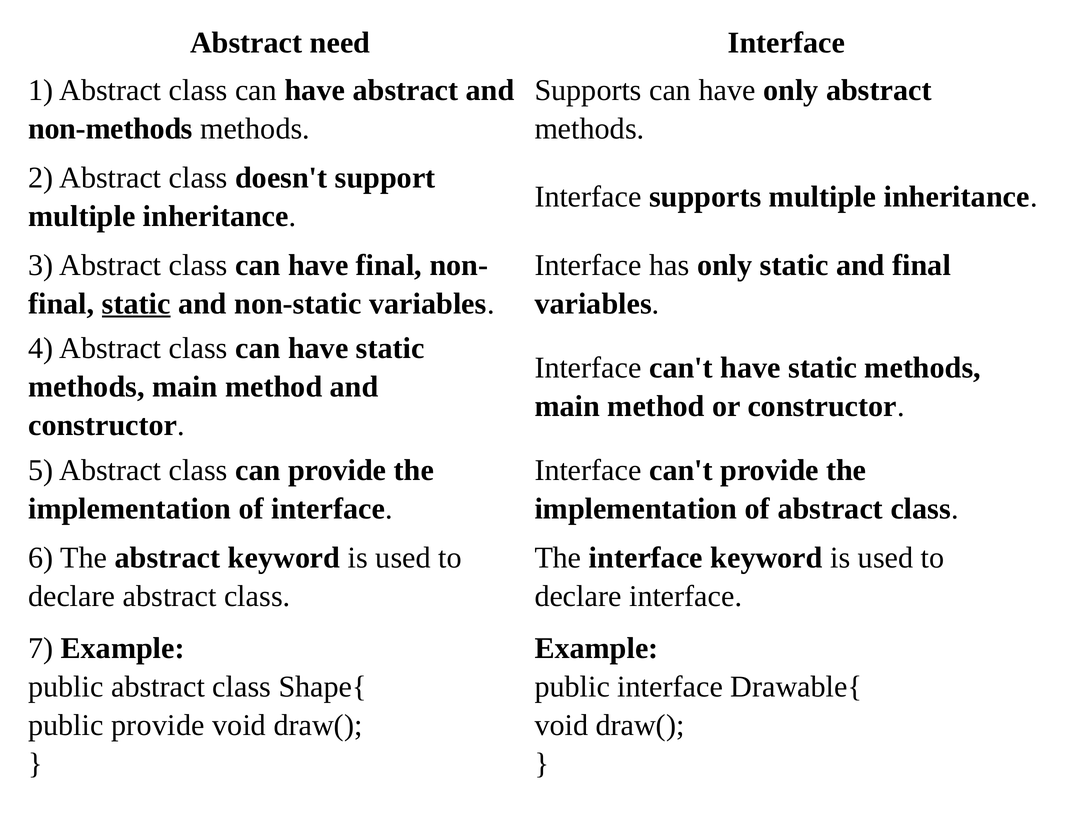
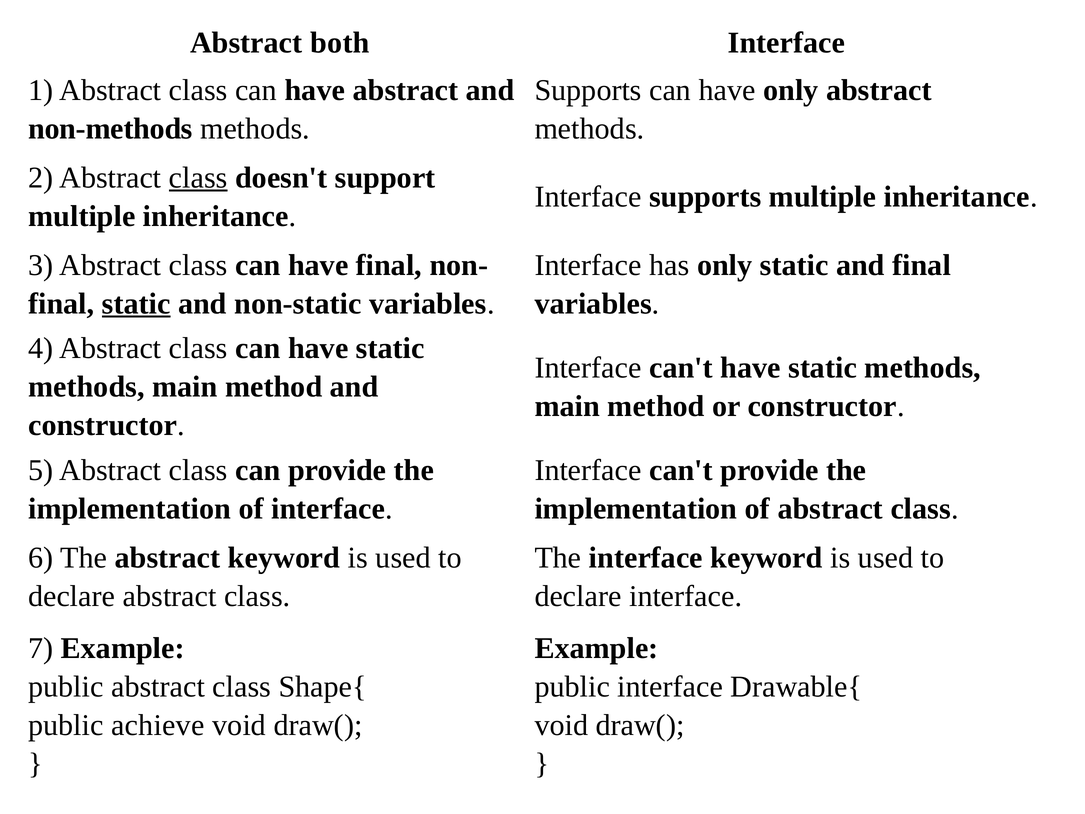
need: need -> both (340, 43)
class underline: none -> present (198, 178)
public provide: provide -> achieve (158, 725)
